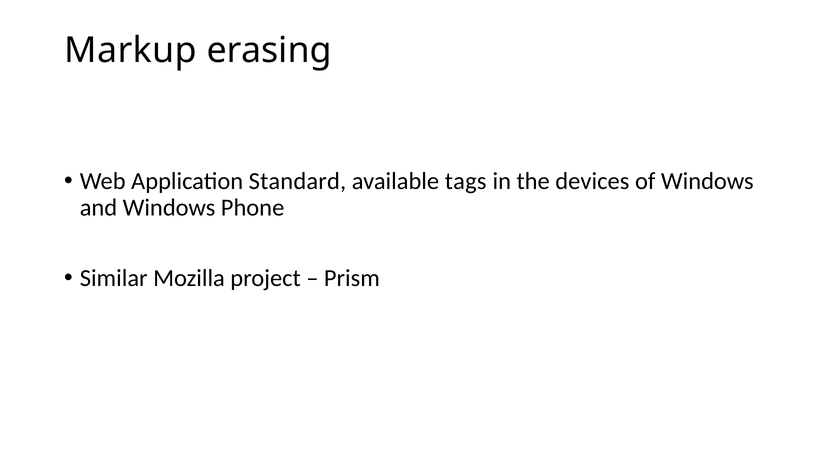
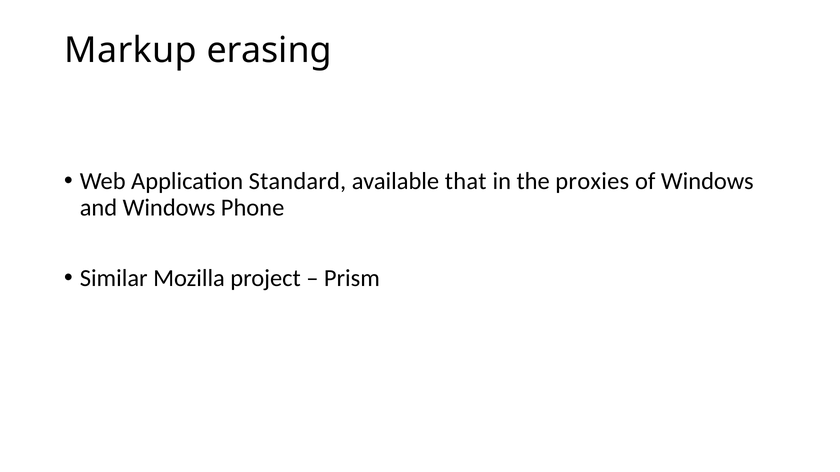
tags: tags -> that (466, 181)
devices: devices -> proxies (592, 181)
